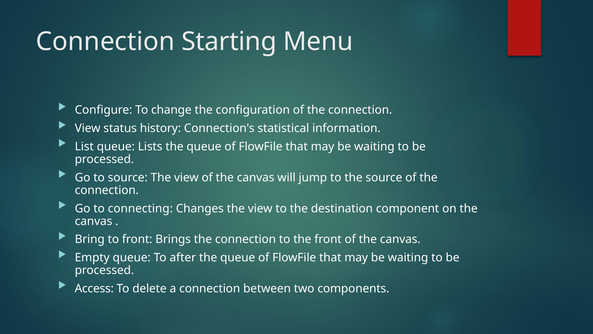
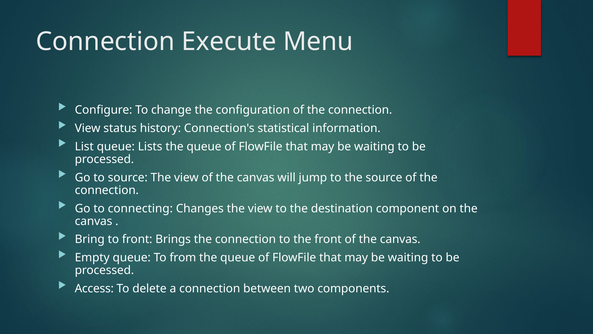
Starting: Starting -> Execute (229, 42)
after: after -> from (183, 257)
